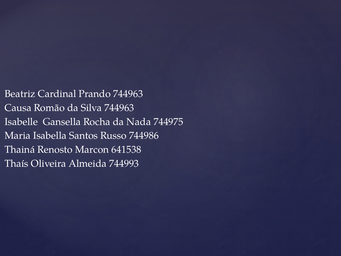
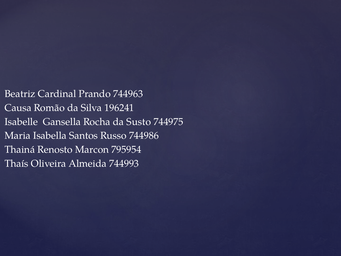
Silva 744963: 744963 -> 196241 (119, 108)
Nada: Nada -> Susto (139, 122)
641538: 641538 -> 795954 (126, 149)
